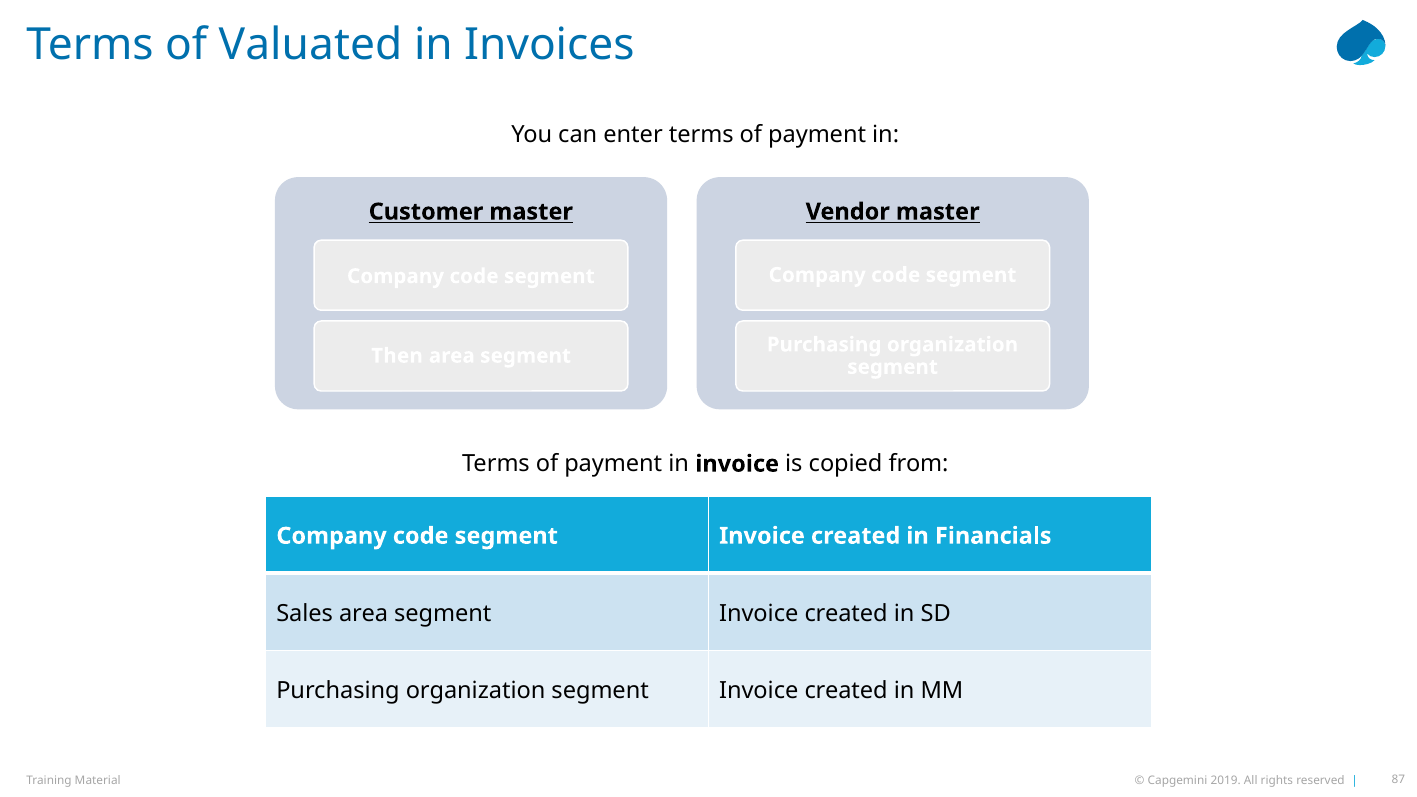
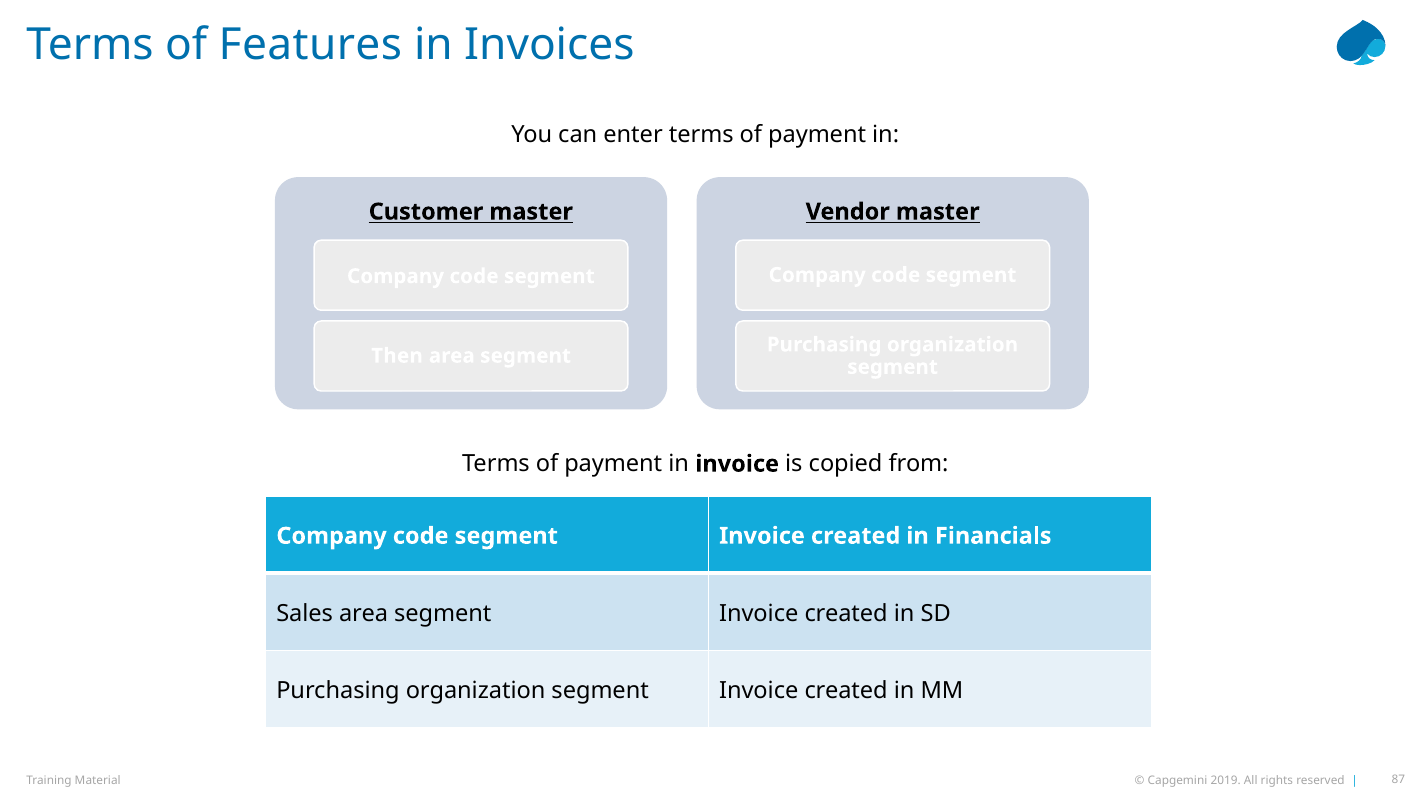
Valuated: Valuated -> Features (310, 45)
